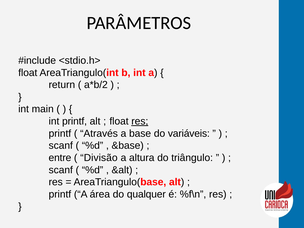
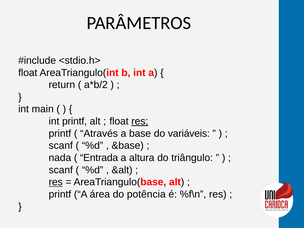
entre: entre -> nada (60, 158)
Divisão: Divisão -> Entrada (99, 158)
res underline: none -> present (56, 182)
qualquer: qualquer -> potência (146, 194)
